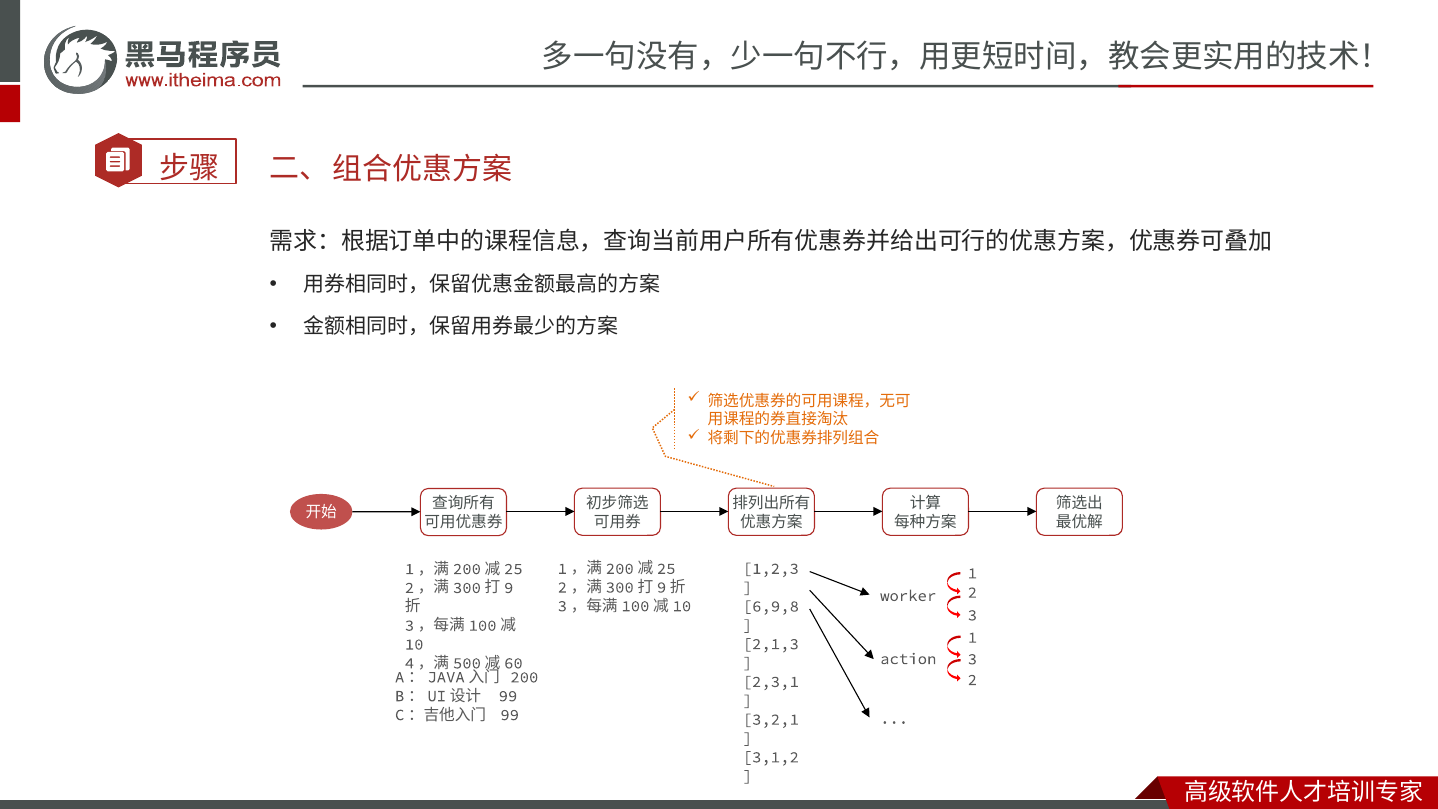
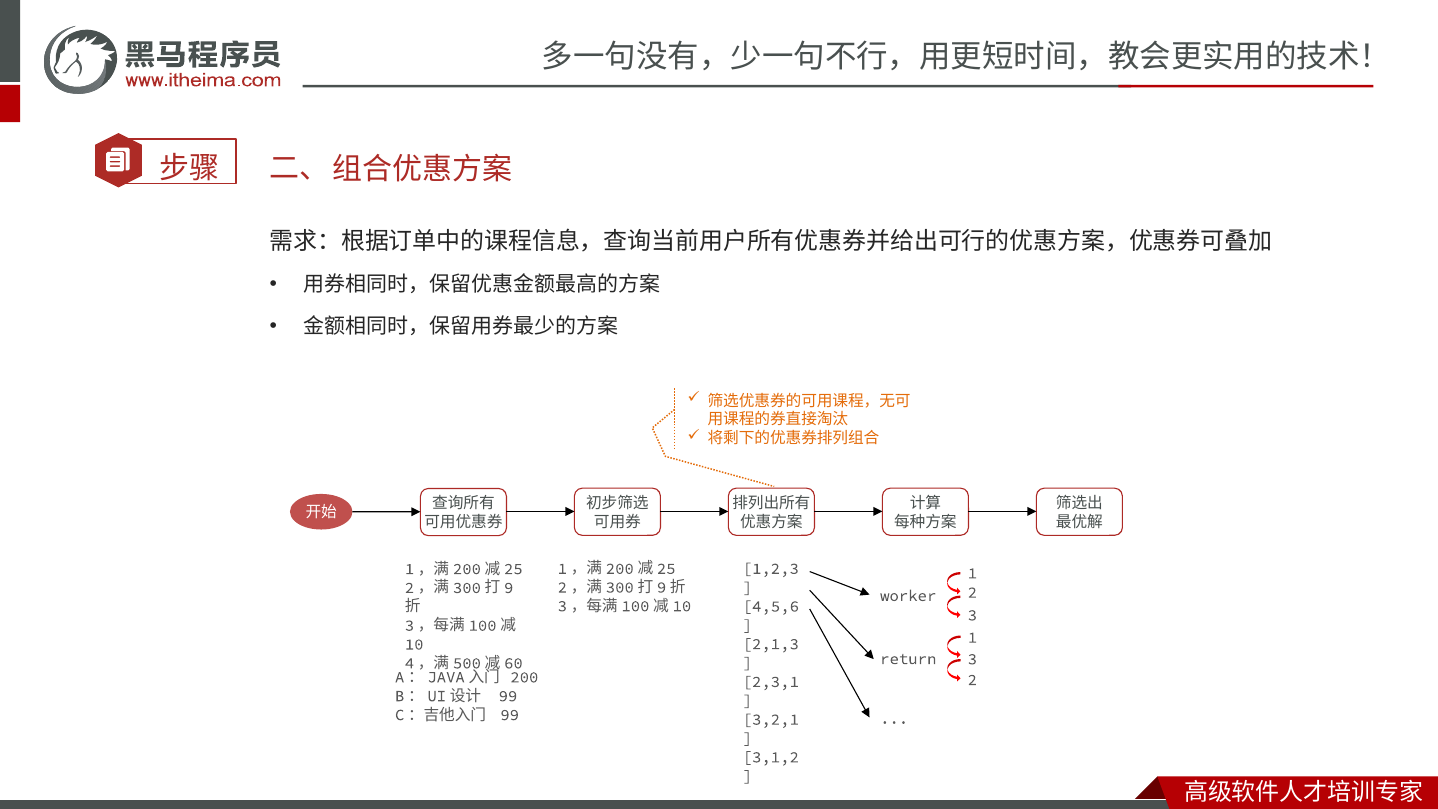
6,9,8: 6,9,8 -> 4,5,6 (771, 606)
action: action -> return (908, 659)
